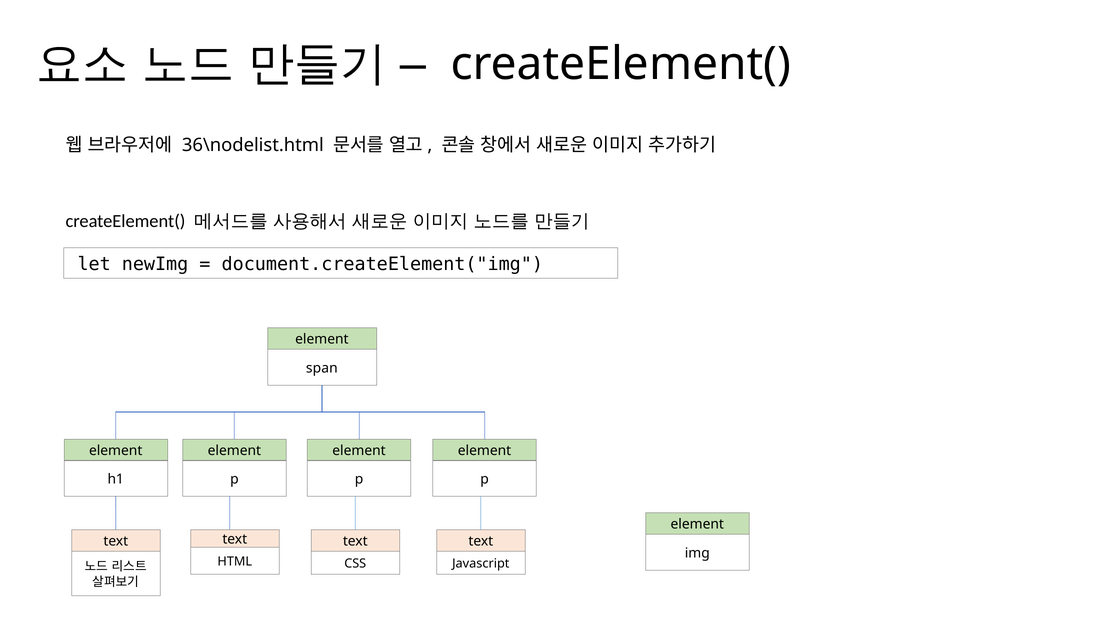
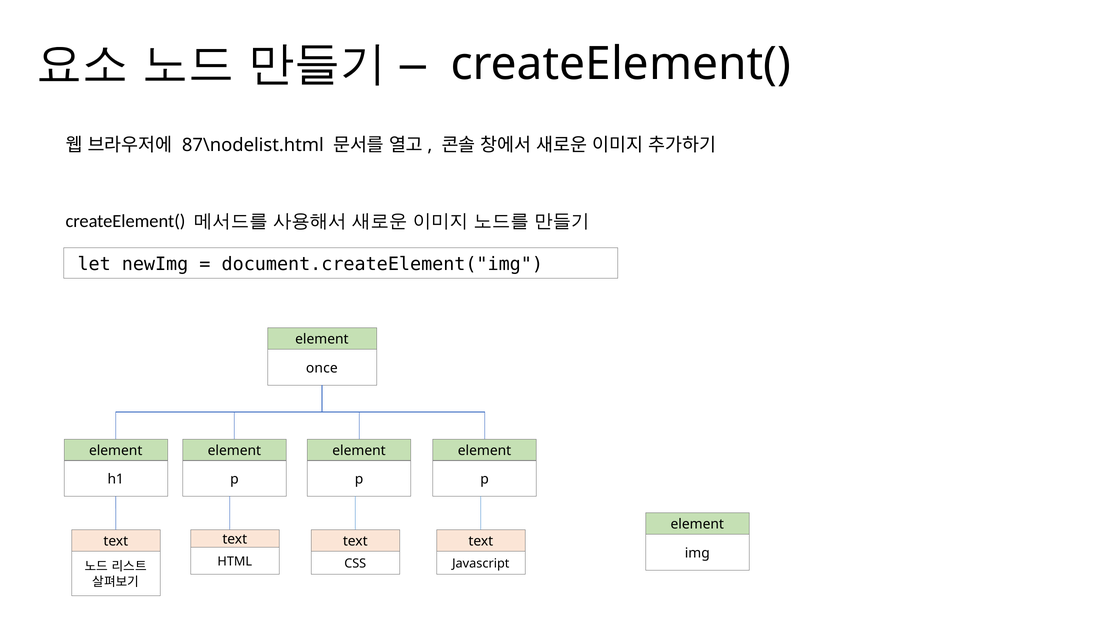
36\nodelist.html: 36\nodelist.html -> 87\nodelist.html (253, 145)
span: span -> once (322, 368)
